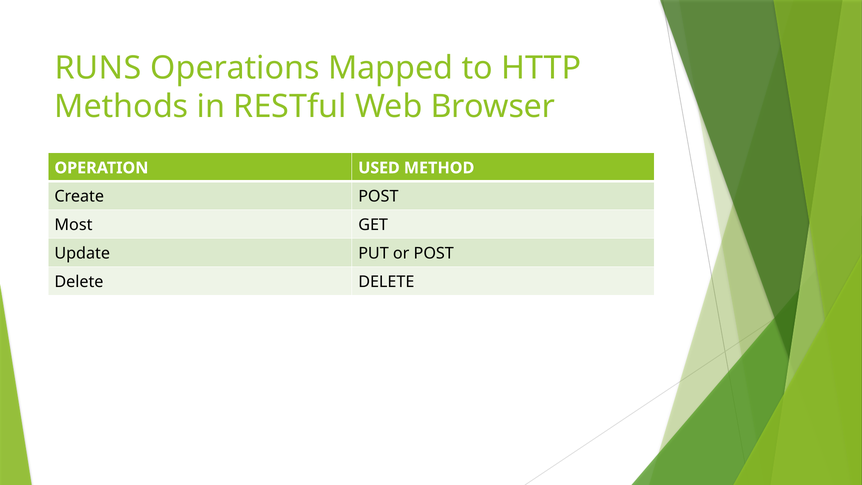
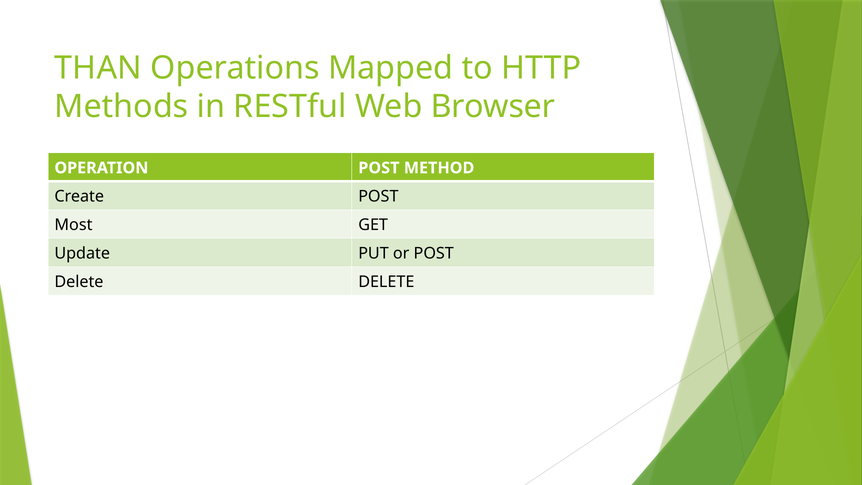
RUNS: RUNS -> THAN (98, 68)
OPERATION USED: USED -> POST (379, 168)
